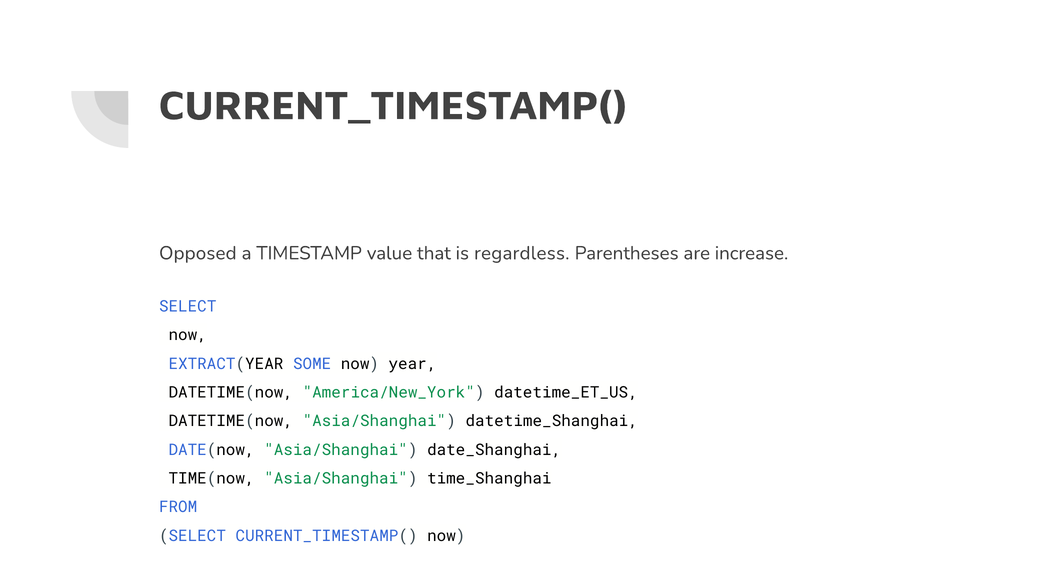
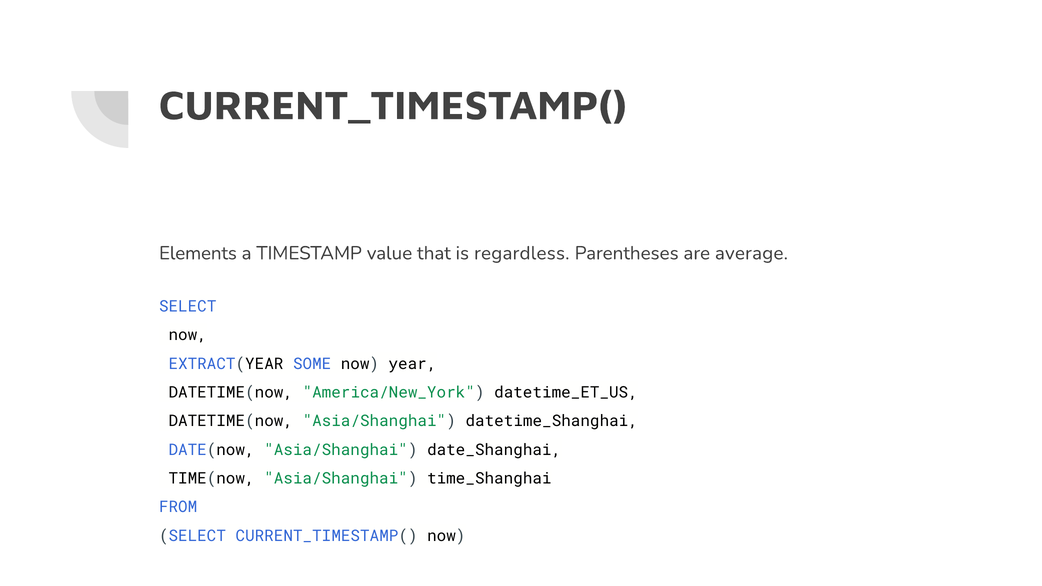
Opposed: Opposed -> Elements (198, 253)
increase: increase -> average (751, 253)
